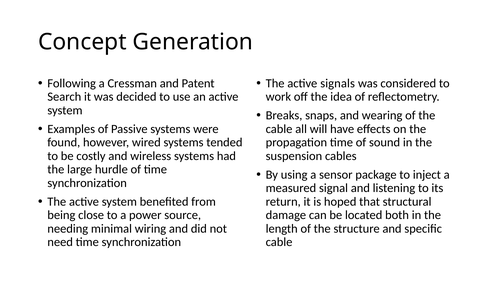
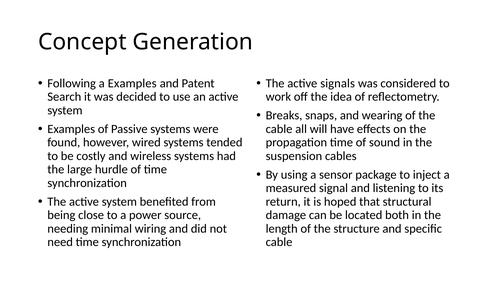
a Cressman: Cressman -> Examples (132, 83)
